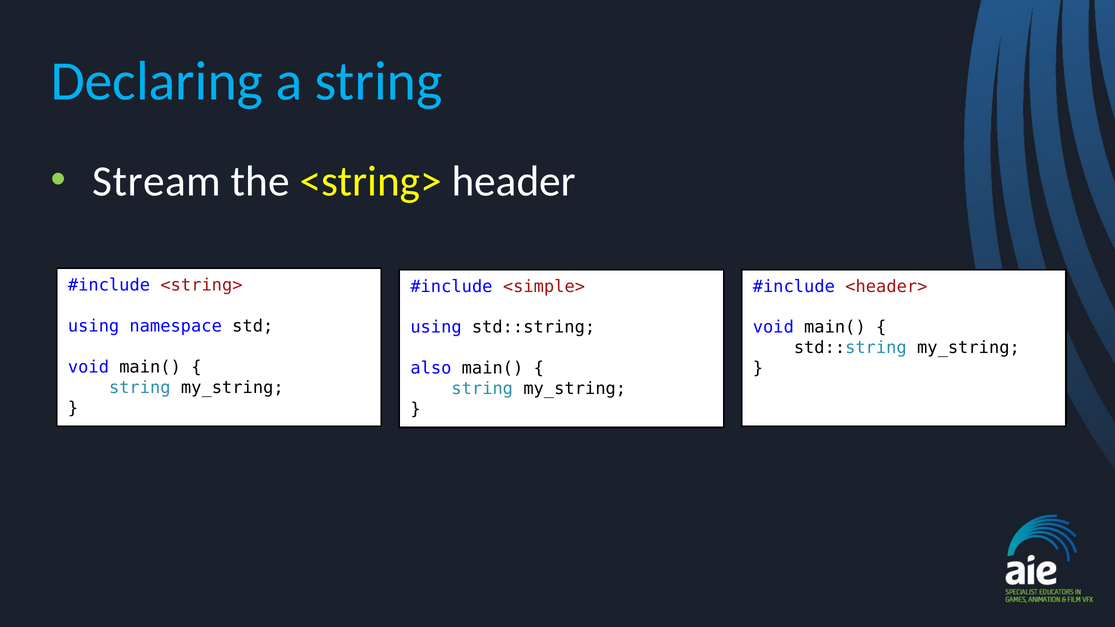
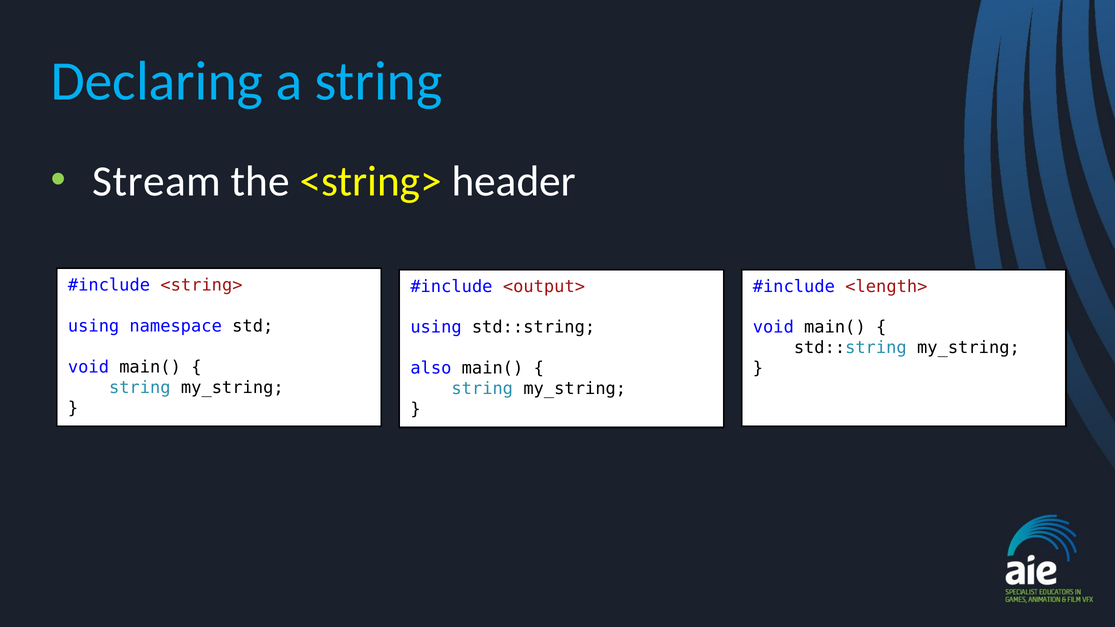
<simple>: <simple> -> <output> (544, 287)
<header>: <header> -> <length> (886, 287)
